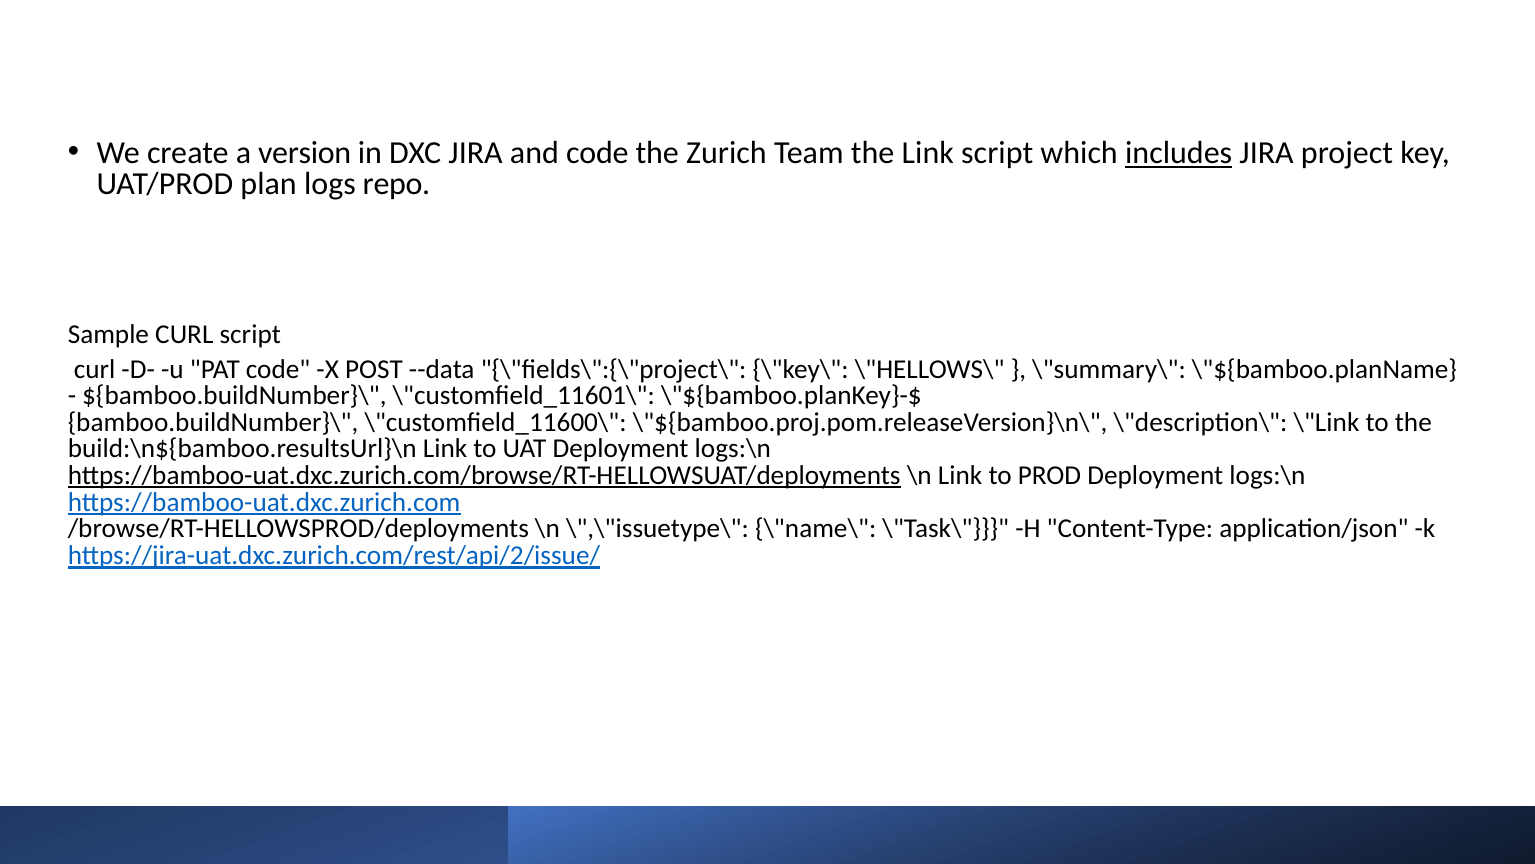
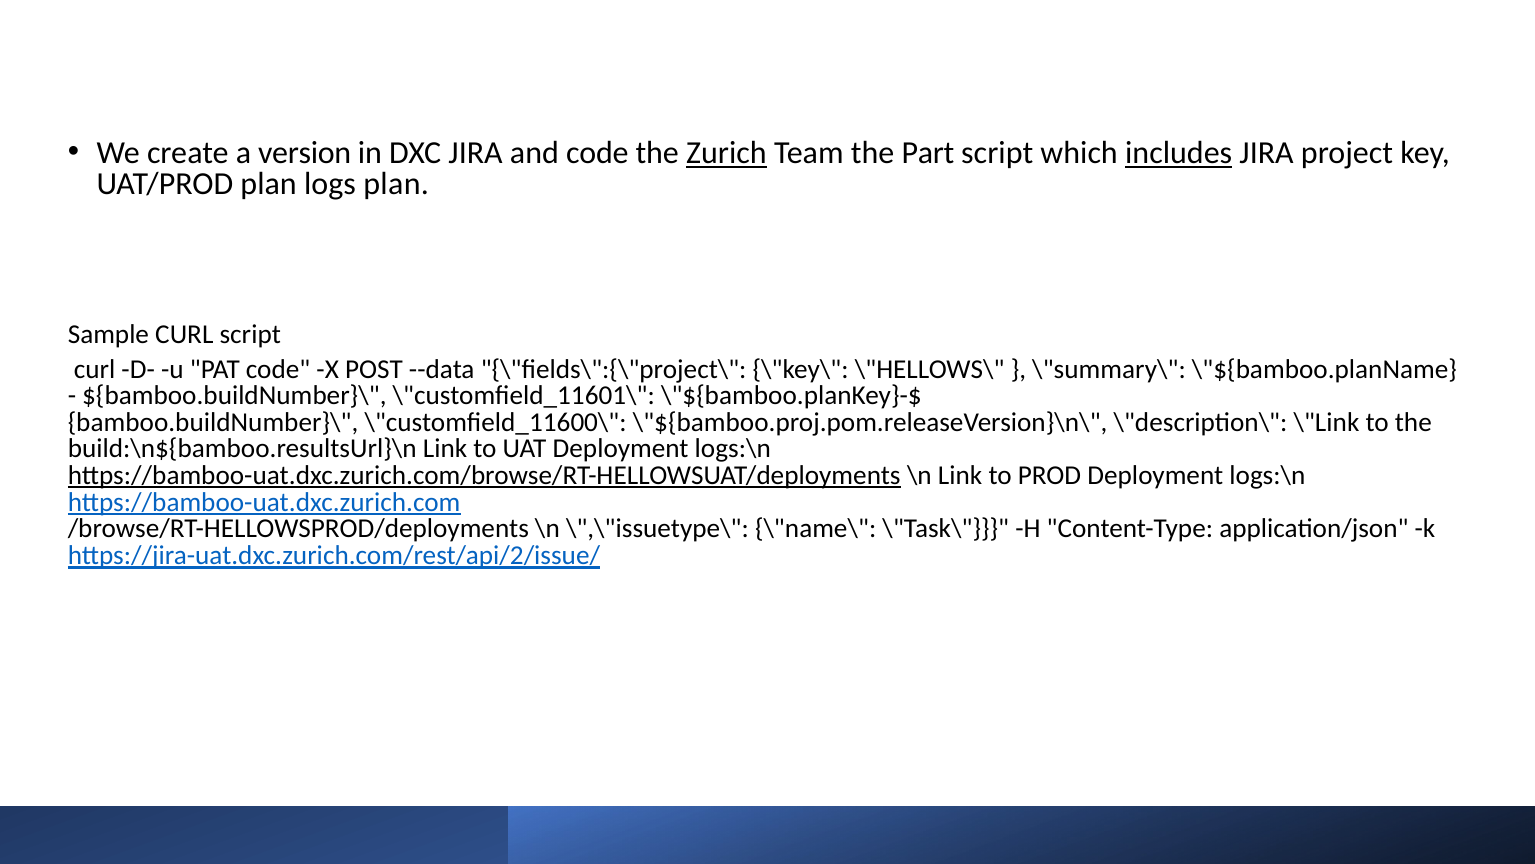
Zurich underline: none -> present (726, 153)
the Link: Link -> Part (928, 153)
logs repo: repo -> plan (396, 184)
